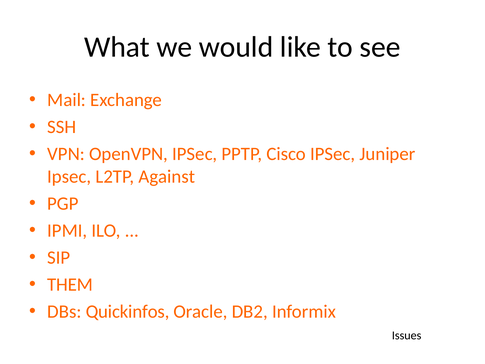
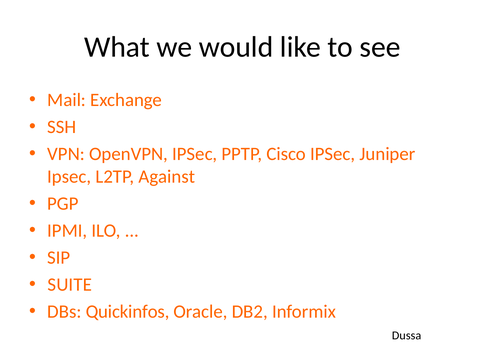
THEM: THEM -> SUITE (70, 284)
Issues: Issues -> Dussa (407, 335)
